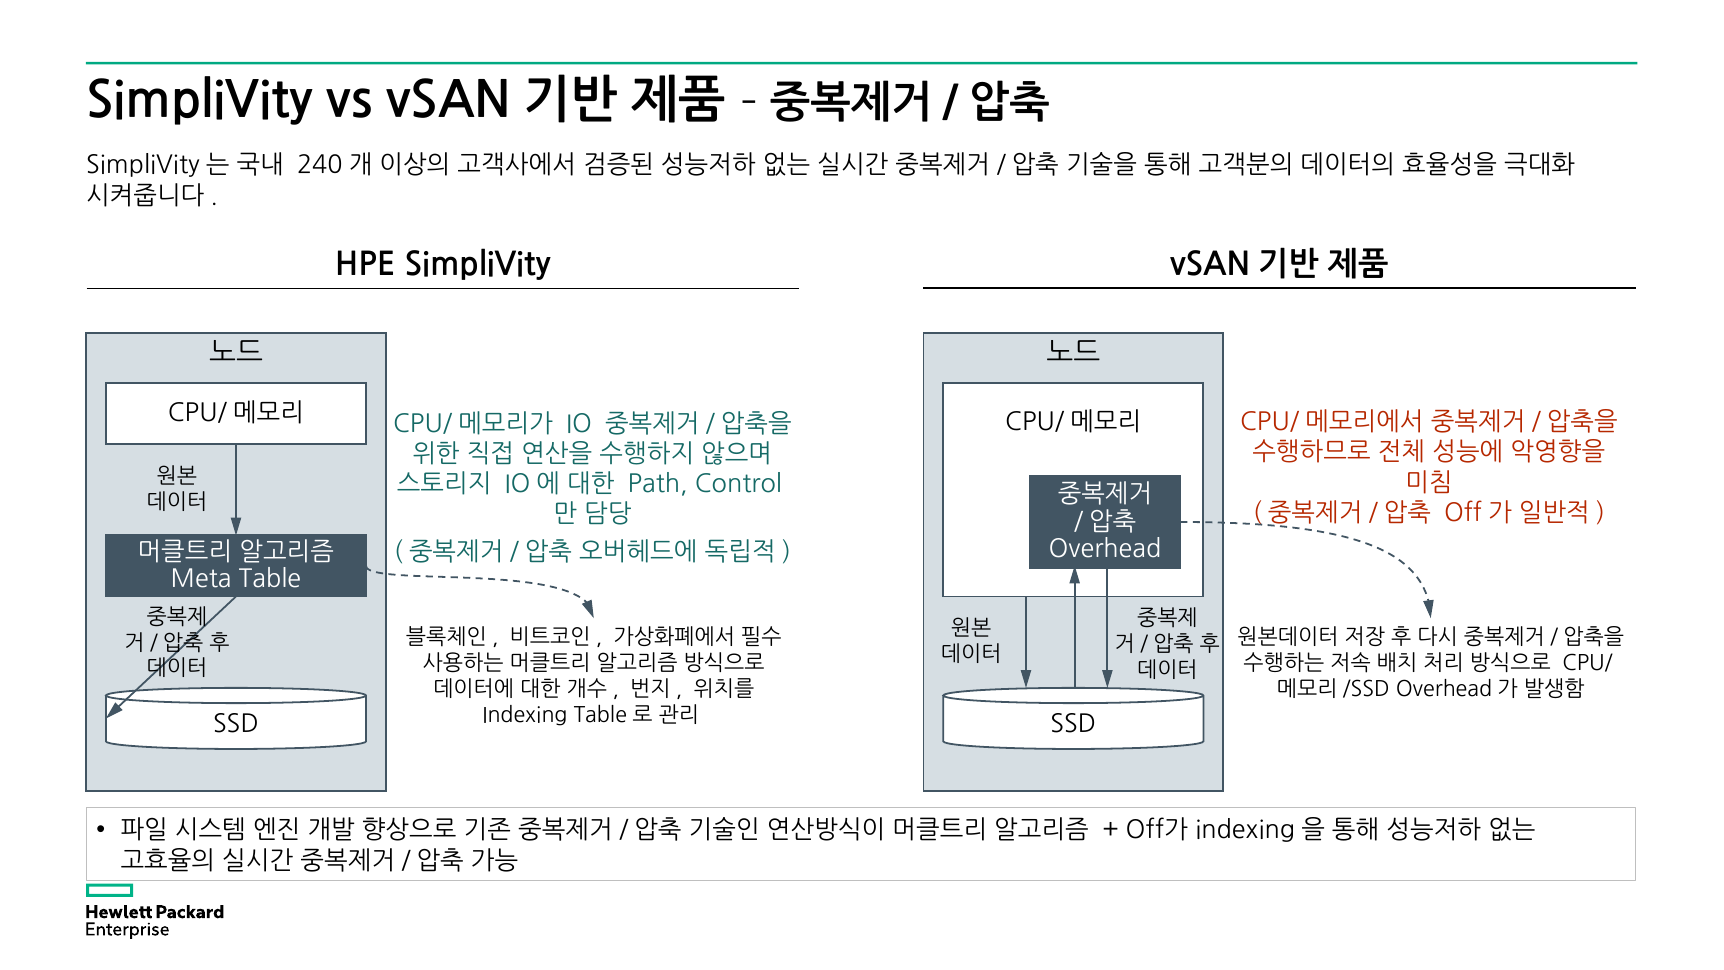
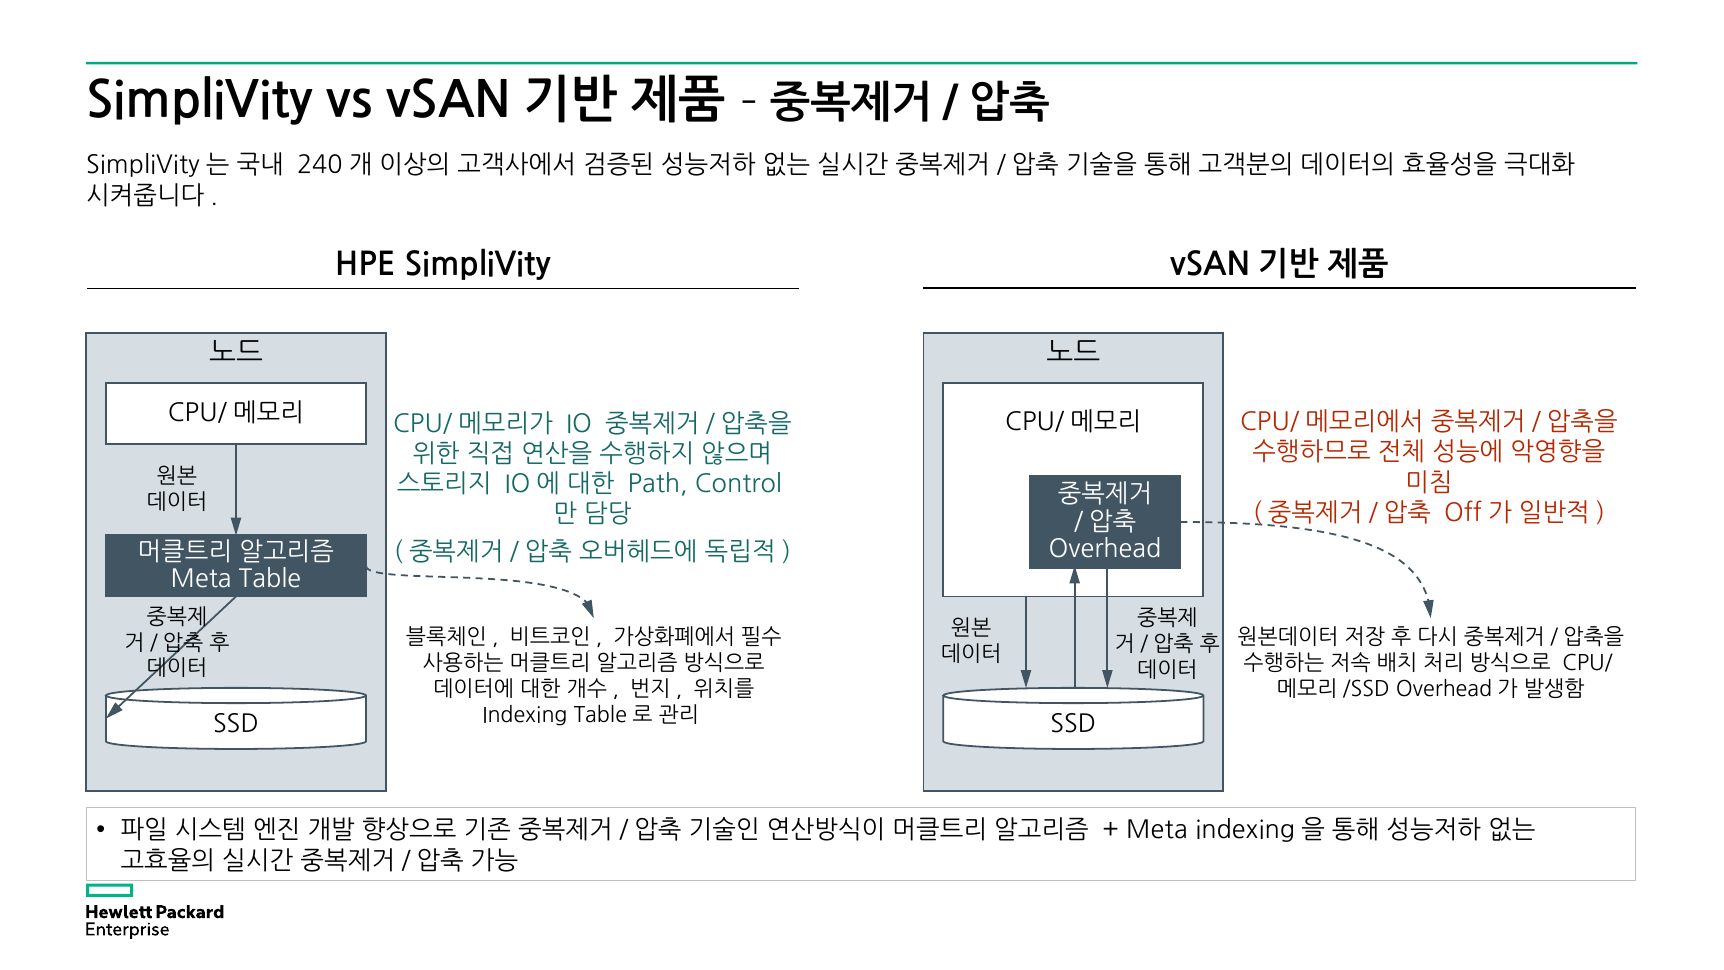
Off가: Off가 -> Meta (1157, 830)
